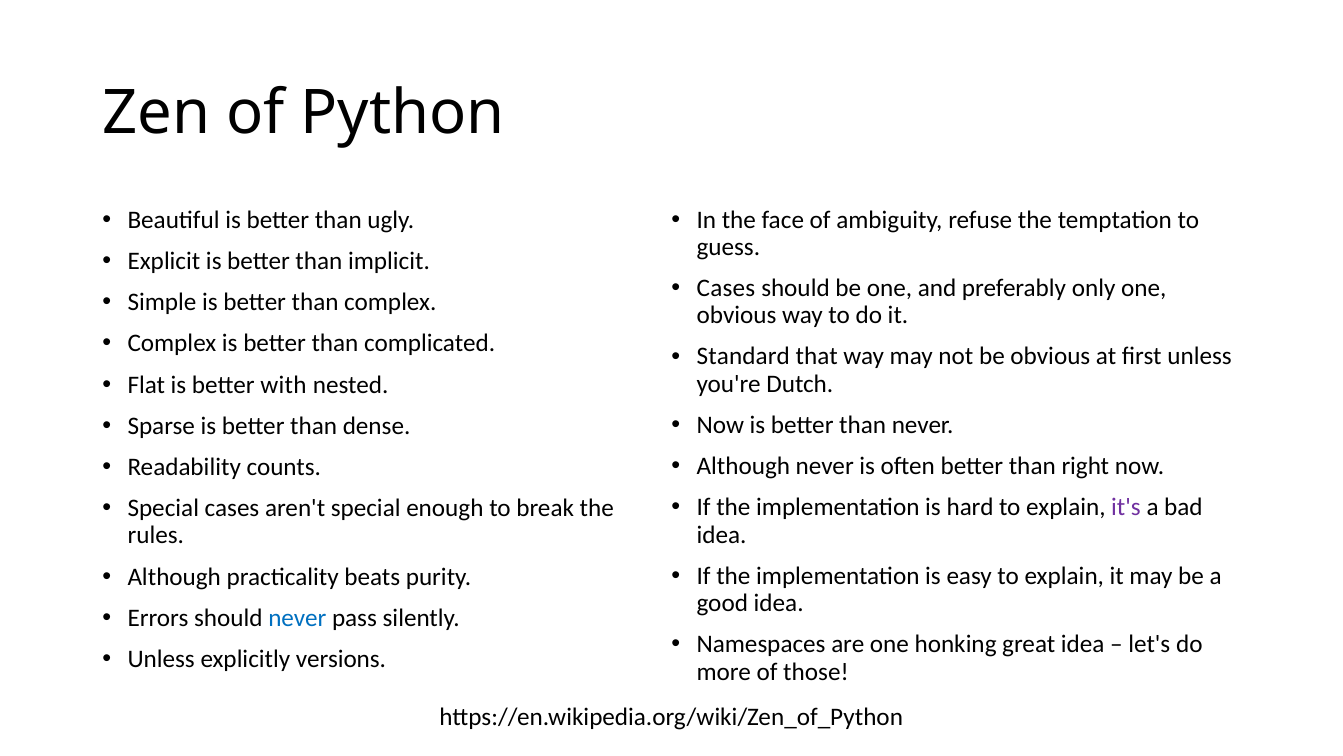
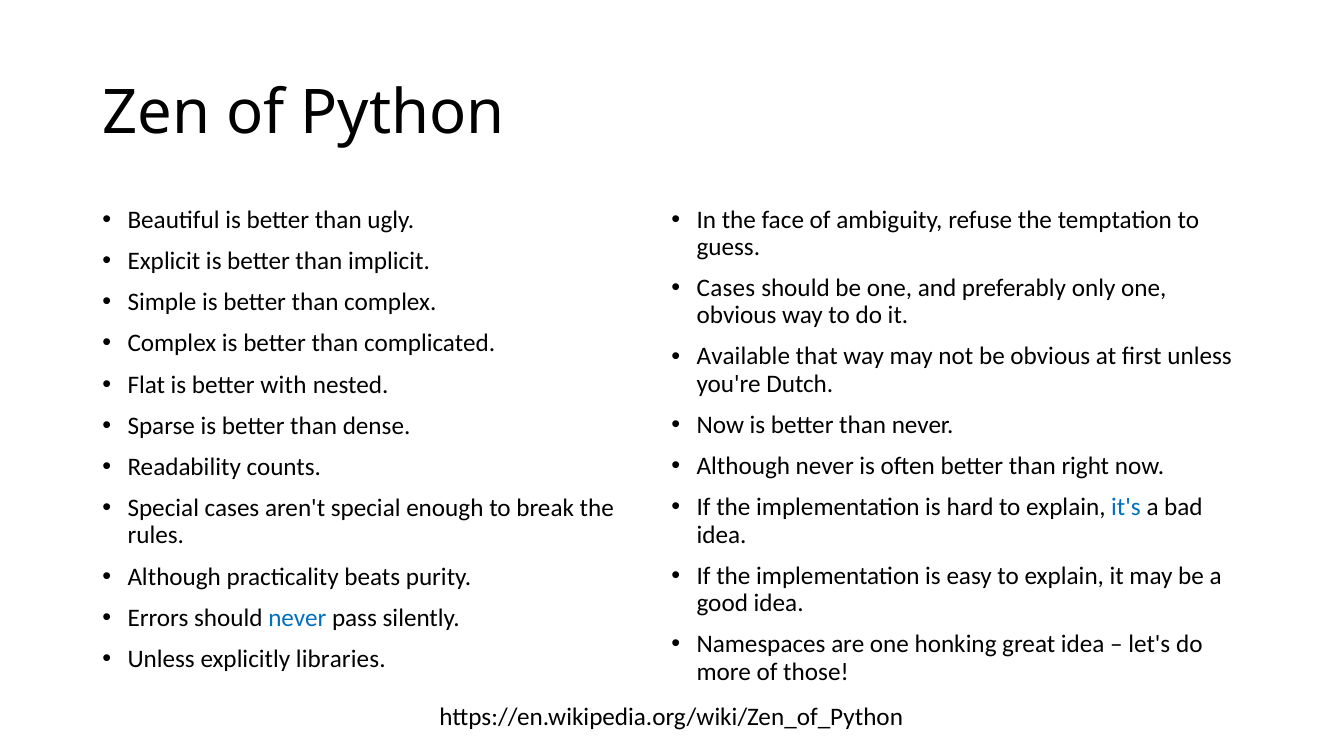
Standard: Standard -> Available (743, 356)
it's colour: purple -> blue (1126, 507)
versions: versions -> libraries (341, 659)
